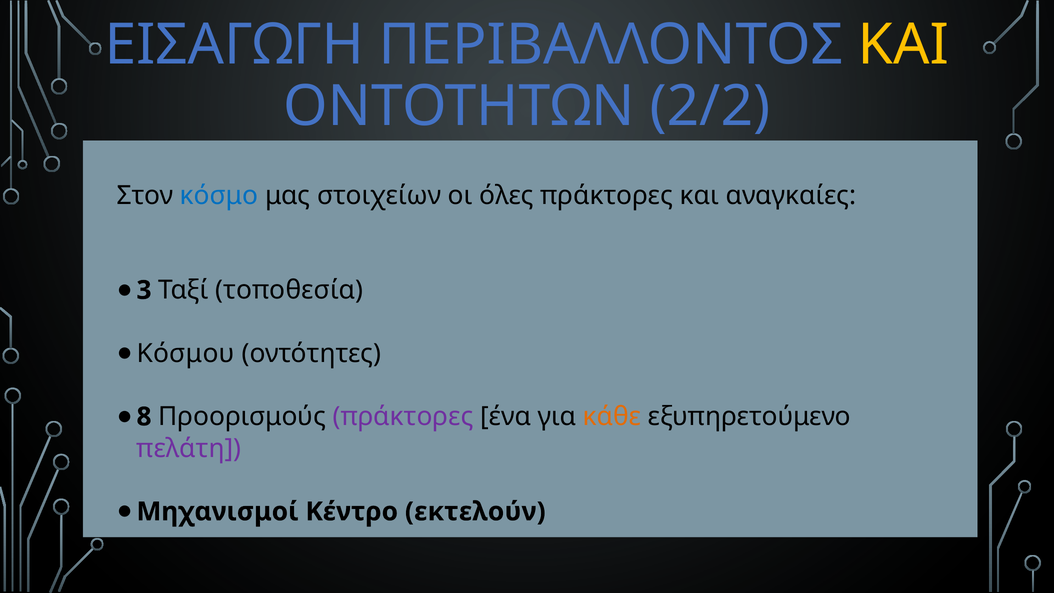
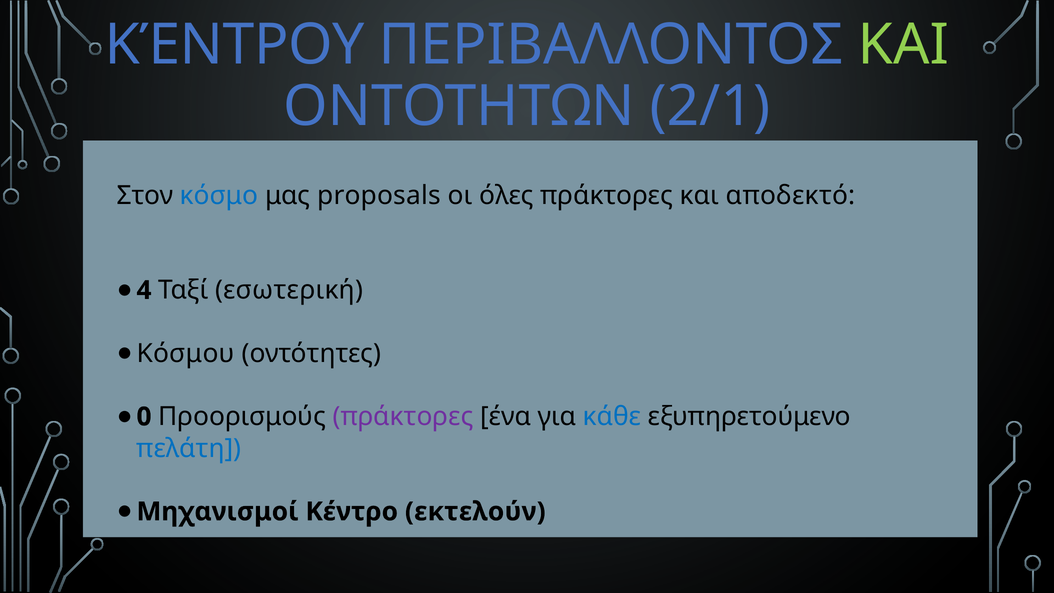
ΕΙΣΑΓΩΓΗ: ΕΙΣΑΓΩΓΗ -> ΚΈΝΤΡΟΥ (234, 45)
ΚΑΙ colour: yellow -> light green (904, 45)
2/2: 2/2 -> 2/1 (710, 107)
στοιχείων: στοιχείων -> proposals (379, 195)
αναγκαίες: αναγκαίες -> αποδεκτό (791, 195)
3: 3 -> 4 (144, 290)
τοποθεσία: τοποθεσία -> εσωτερική (289, 290)
8: 8 -> 0 (144, 417)
κάθε colour: orange -> blue (612, 417)
πελάτη colour: purple -> blue (189, 448)
